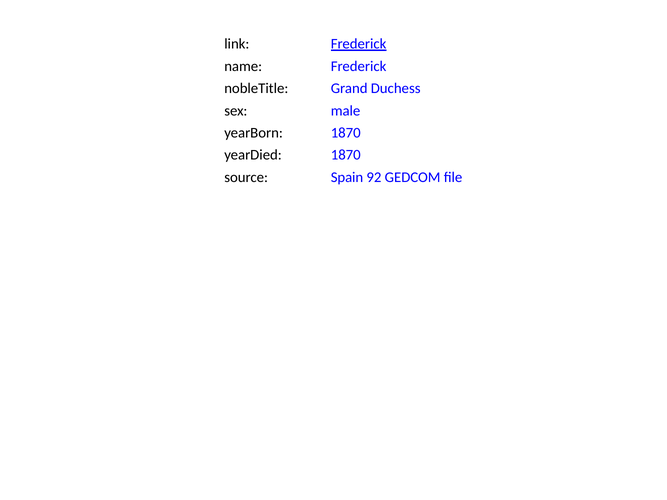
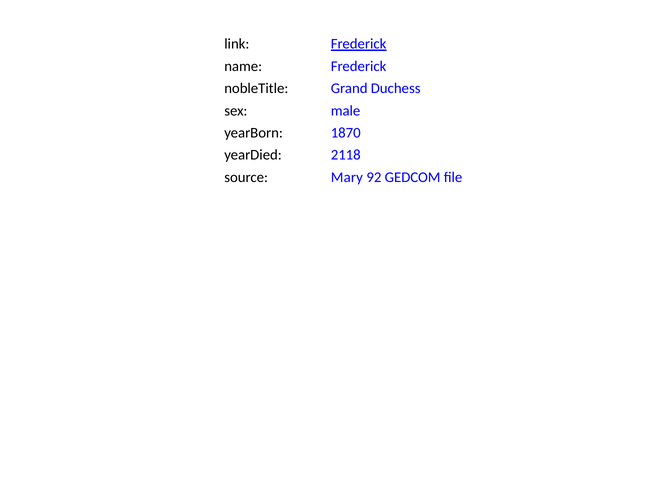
yearDied 1870: 1870 -> 2118 (346, 155)
Spain: Spain -> Mary (347, 177)
